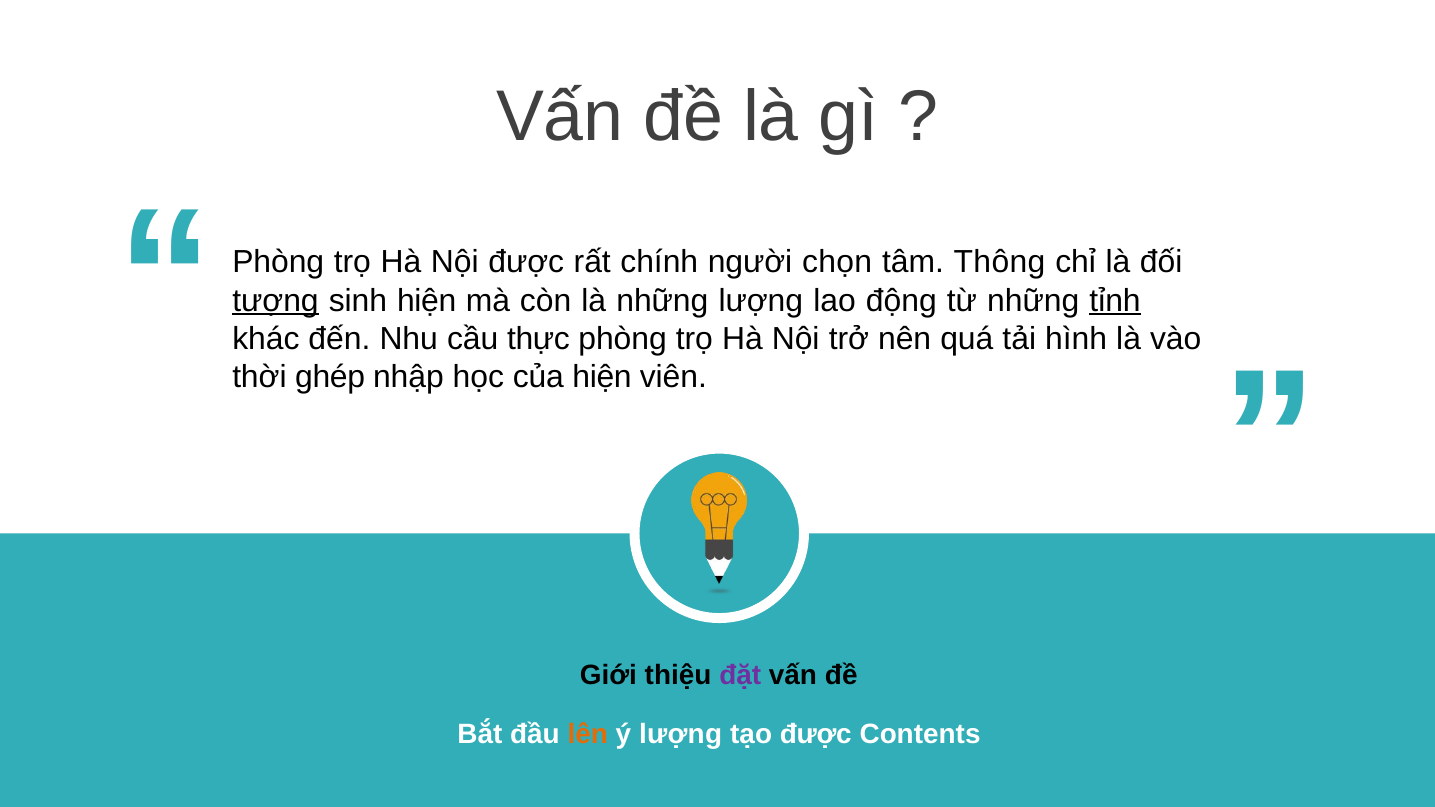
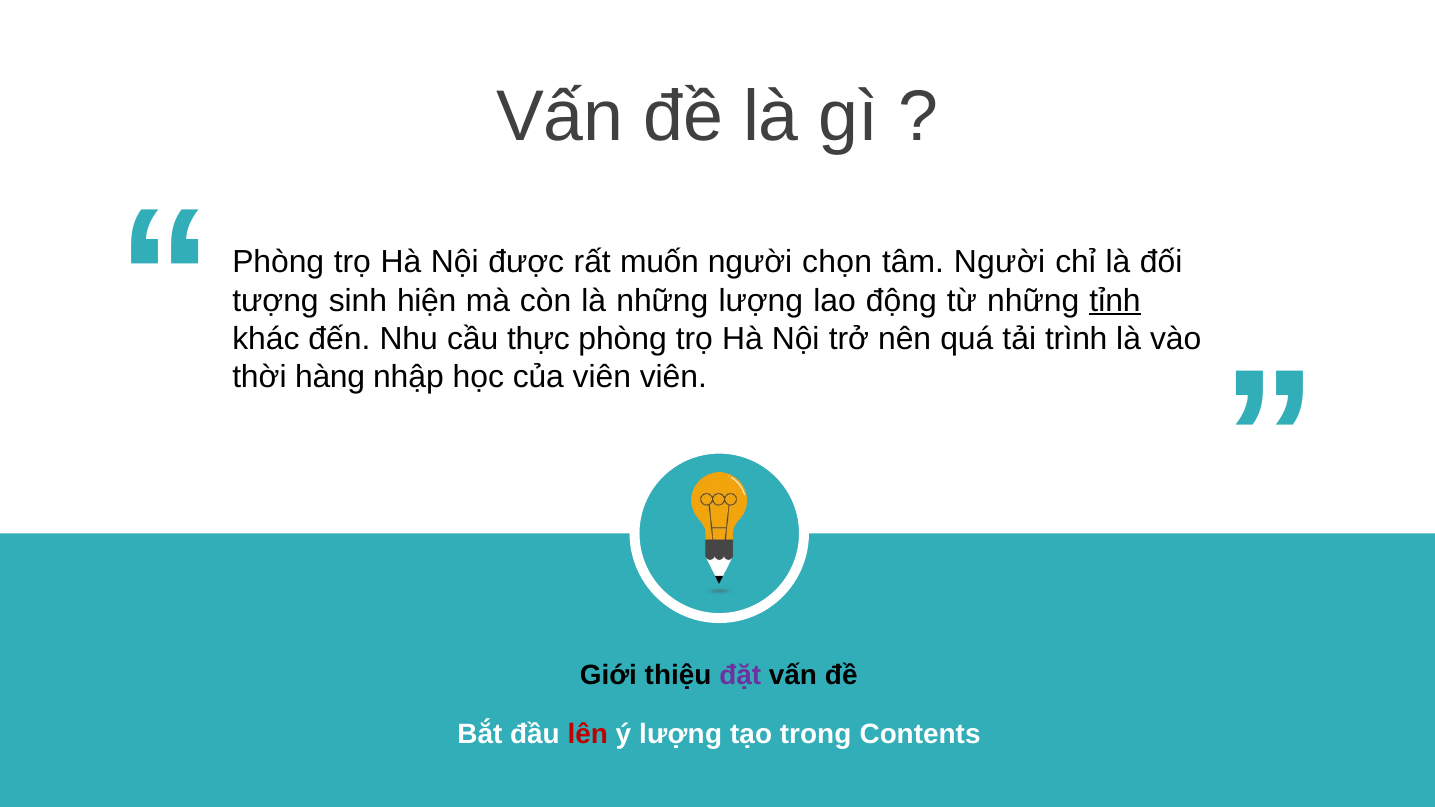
chính: chính -> muốn (659, 262)
tâm Thông: Thông -> Người (1000, 262)
tượng underline: present -> none (276, 301)
hình: hình -> trình (1076, 339)
ghép: ghép -> hàng (330, 377)
của hiện: hiện -> viên (602, 377)
lên colour: orange -> red (588, 734)
tạo được: được -> trong (816, 734)
